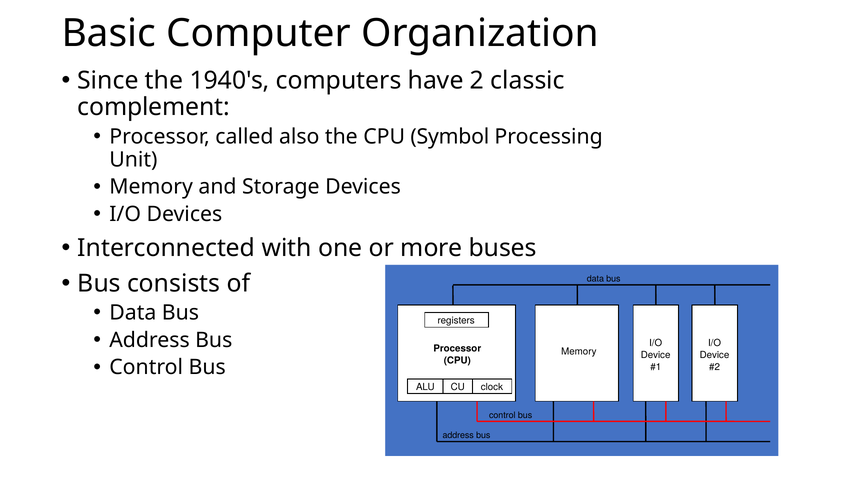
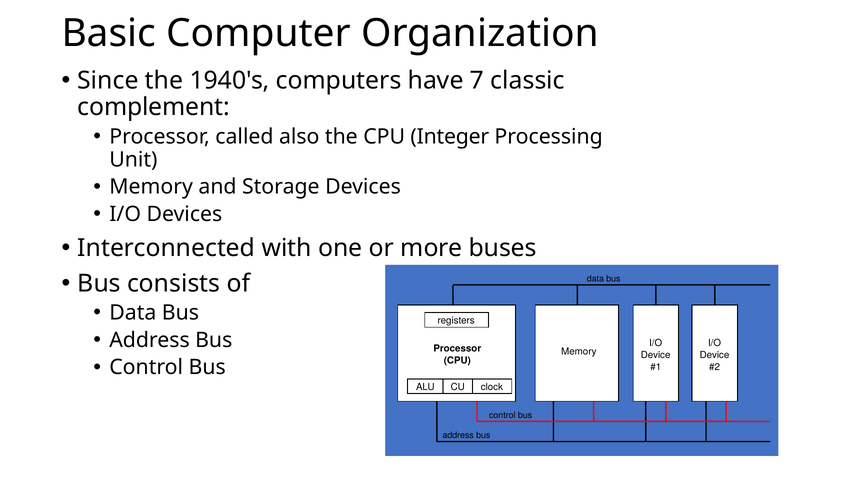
2: 2 -> 7 (477, 81)
Symbol: Symbol -> Integer (450, 137)
